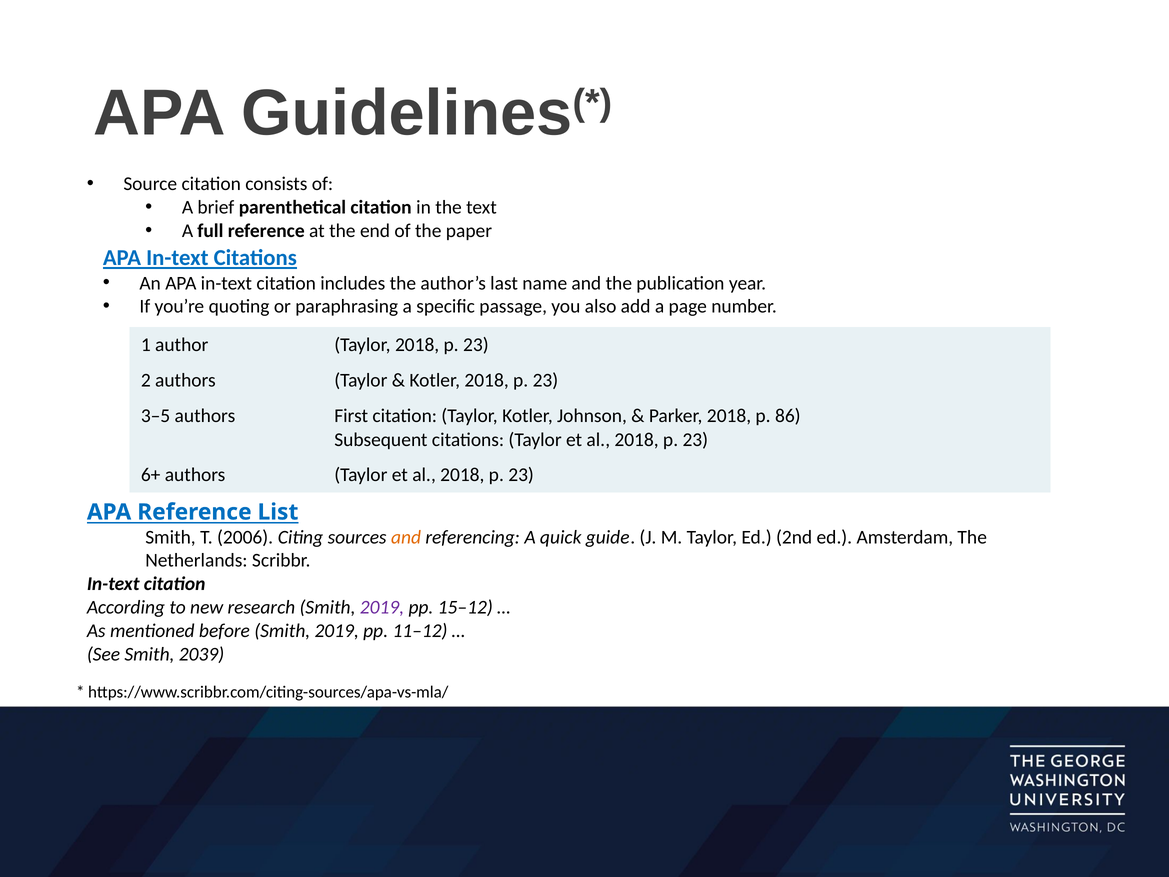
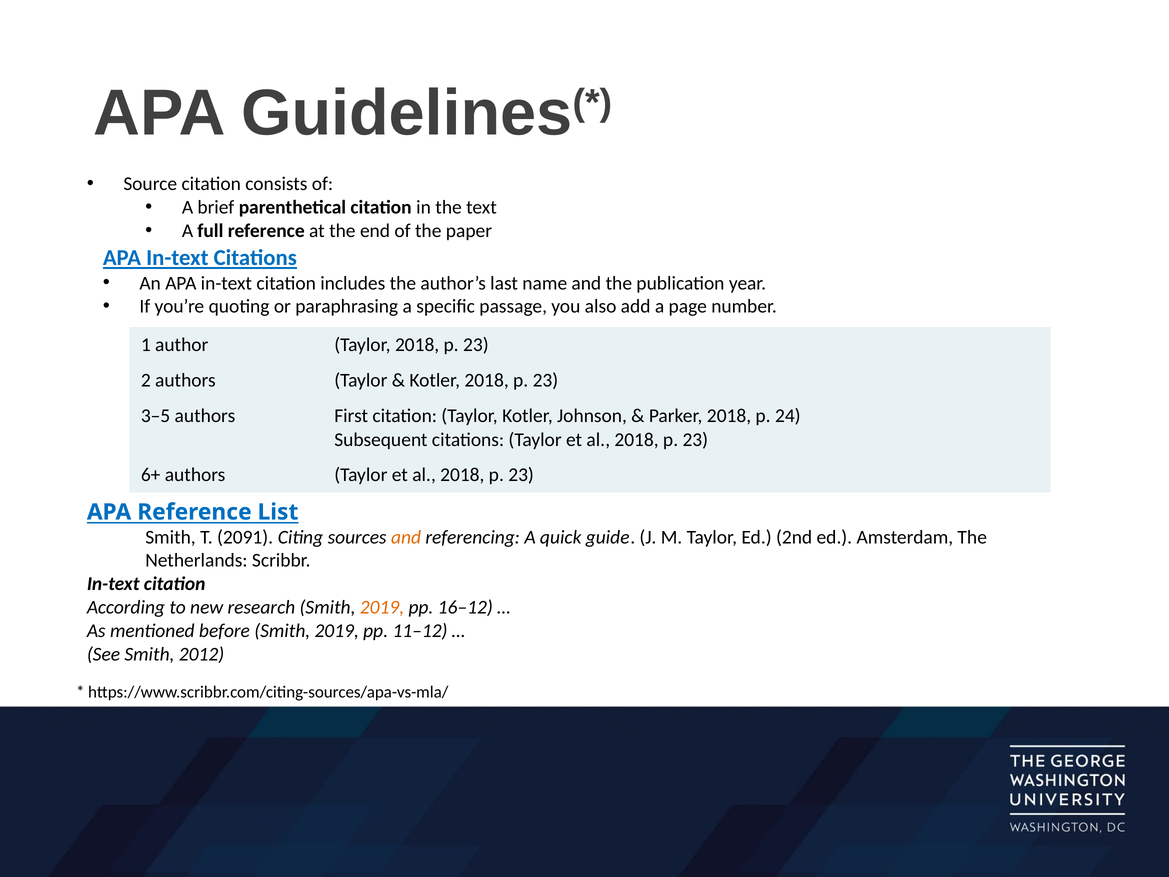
86: 86 -> 24 (788, 416)
2006: 2006 -> 2091 (245, 537)
2019 colour: purple -> orange (382, 607)
15–12: 15–12 -> 16–12 (465, 607)
2039: 2039 -> 2012 (202, 654)
